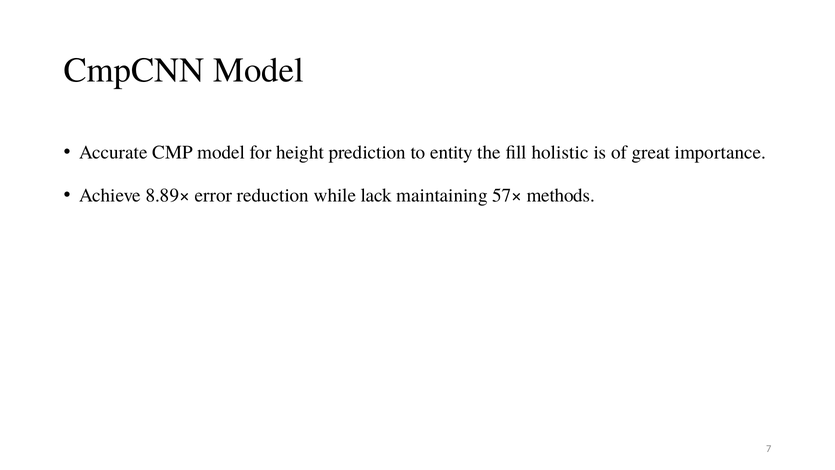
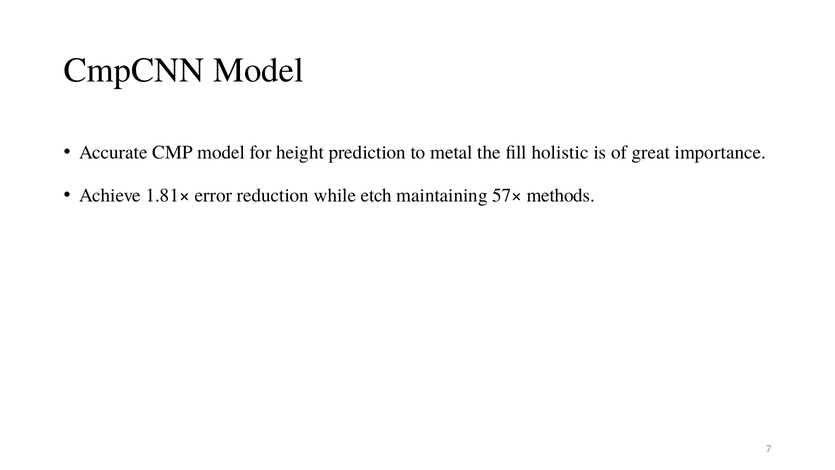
entity: entity -> metal (452, 152)
8.89×: 8.89× -> 1.81× (168, 196)
lack: lack -> etch (376, 196)
